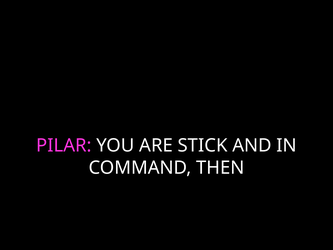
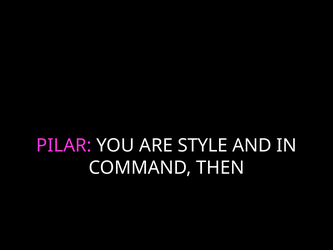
STICK: STICK -> STYLE (203, 145)
